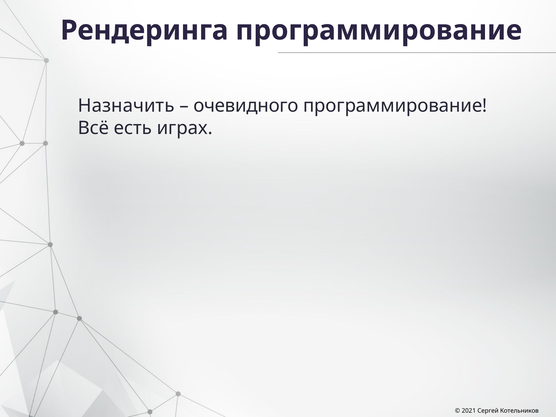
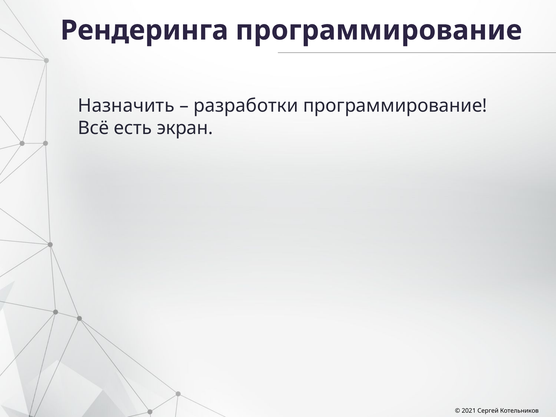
очевидного: очевидного -> разработки (246, 106)
играх: играх -> экран (185, 128)
